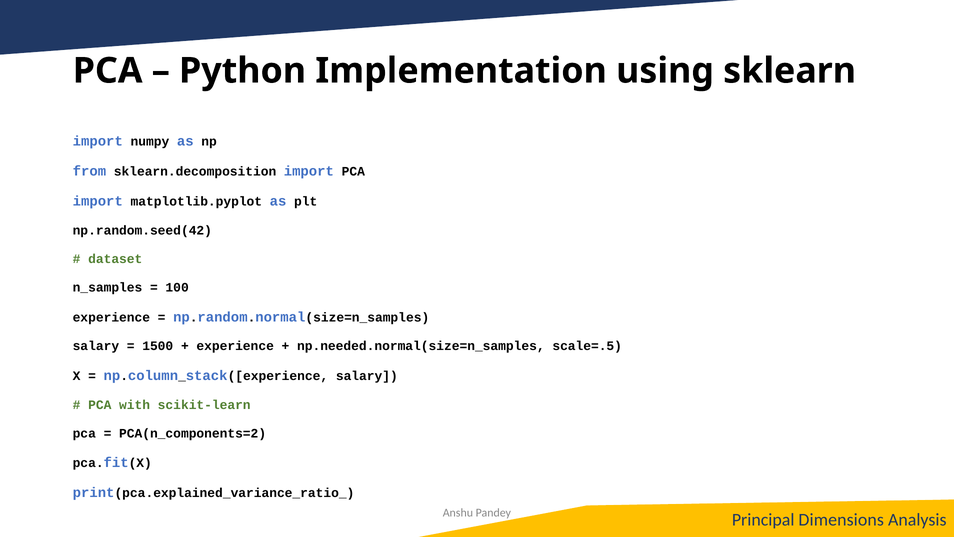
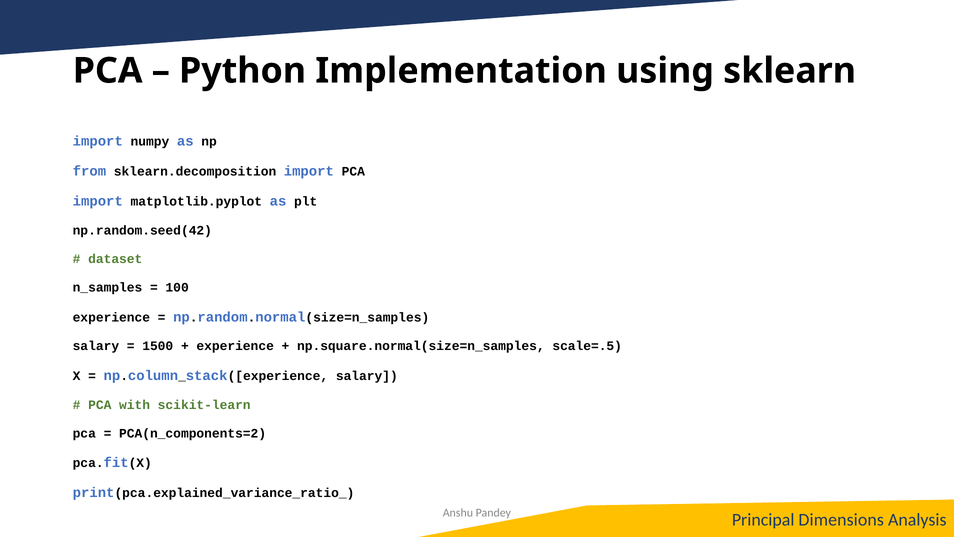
np.needed.normal(size=n_samples: np.needed.normal(size=n_samples -> np.square.normal(size=n_samples (421, 346)
